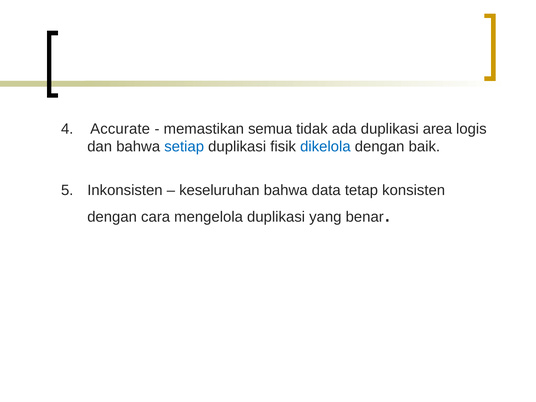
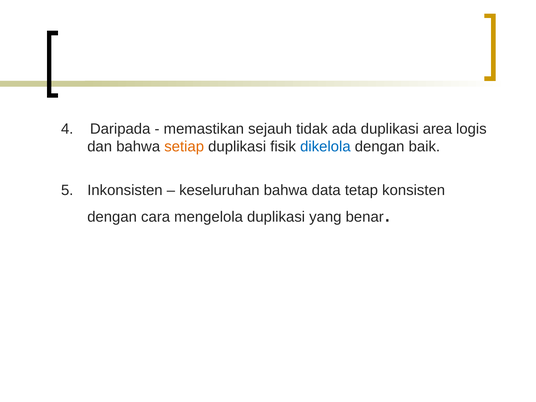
Accurate: Accurate -> Daripada (120, 129)
semua: semua -> sejauh (270, 129)
setiap colour: blue -> orange (184, 147)
